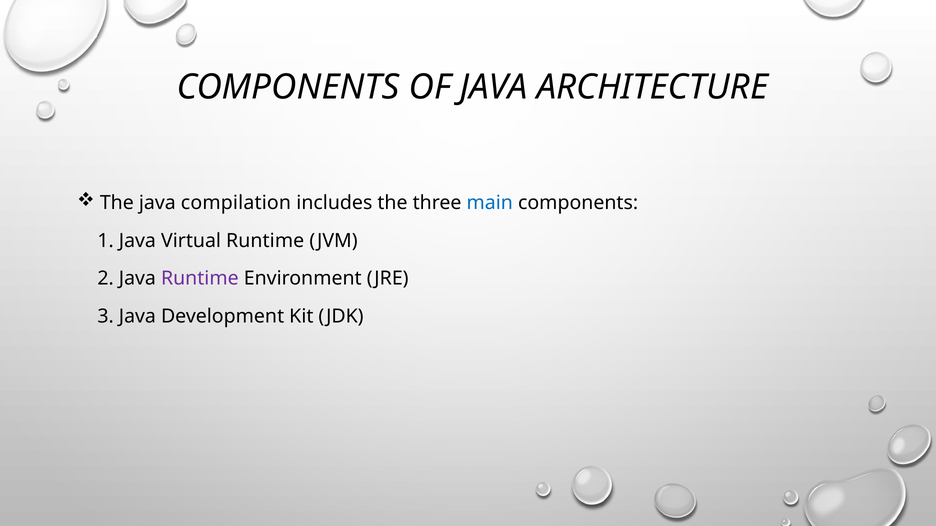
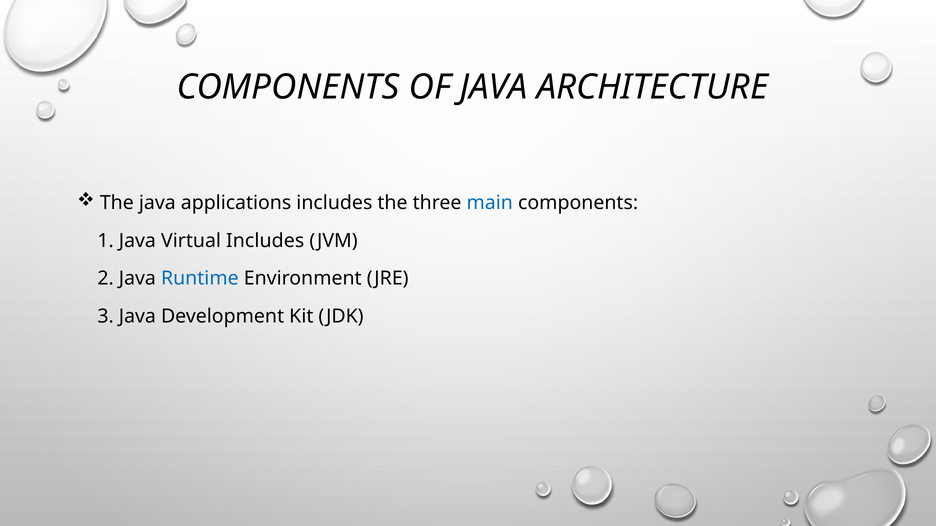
compilation: compilation -> applications (236, 203)
Virtual Runtime: Runtime -> Includes (265, 241)
Runtime colour: purple -> blue (200, 279)
